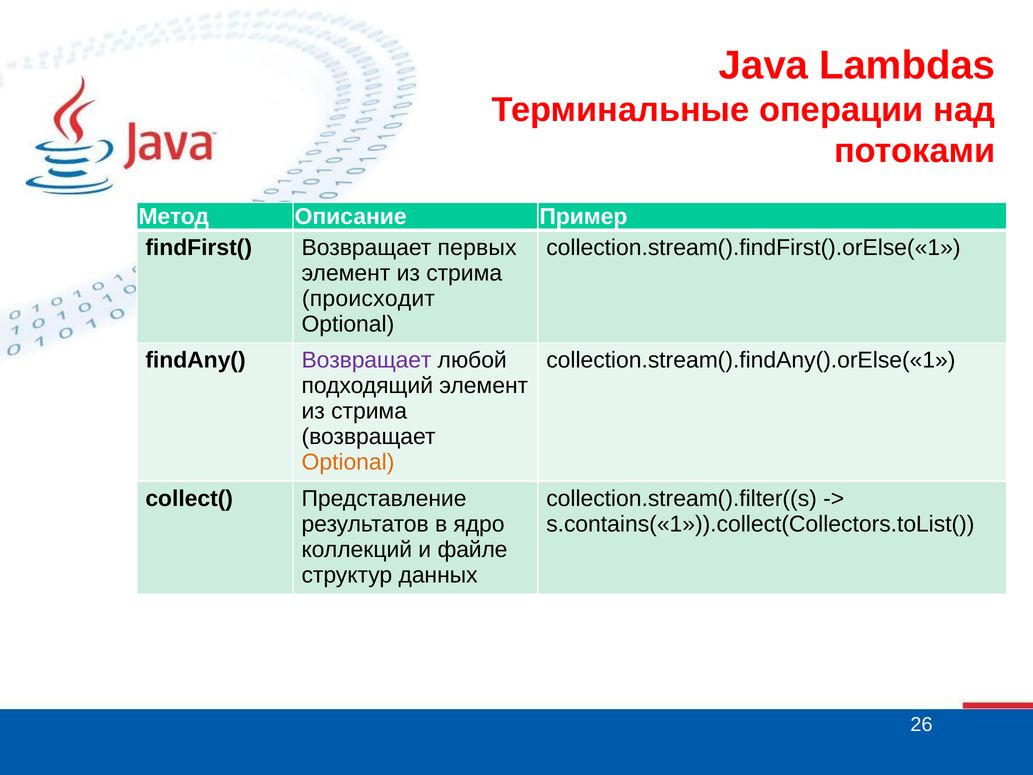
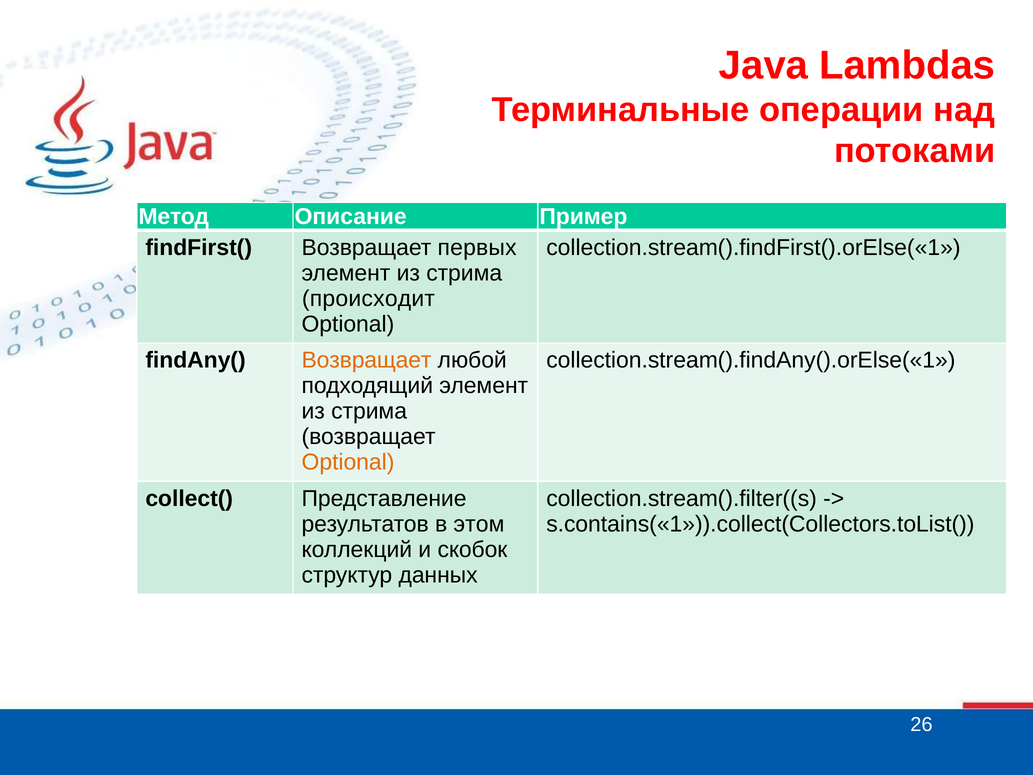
Возвращает colour: purple -> orange (367, 360)
ядро: ядро -> этом (479, 524)
файле: файле -> скобок (472, 549)
